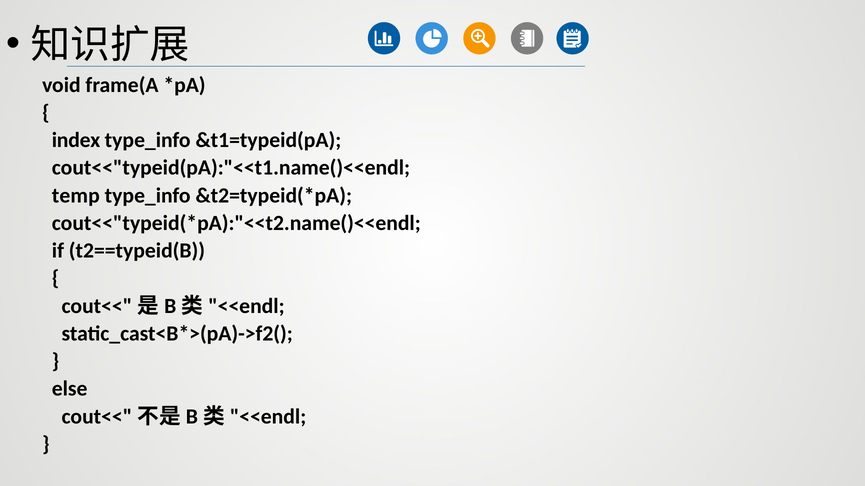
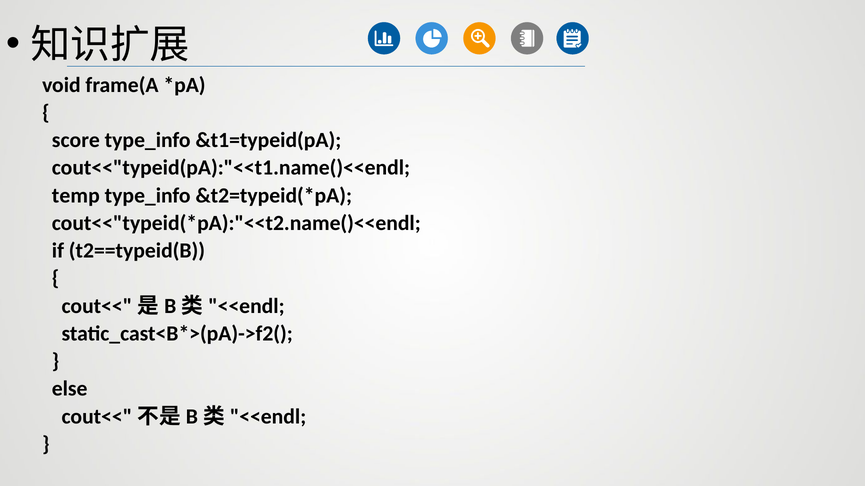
index: index -> score (76, 140)
